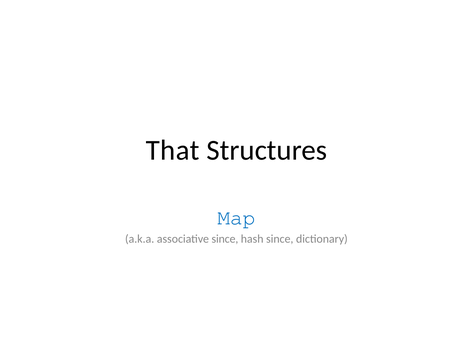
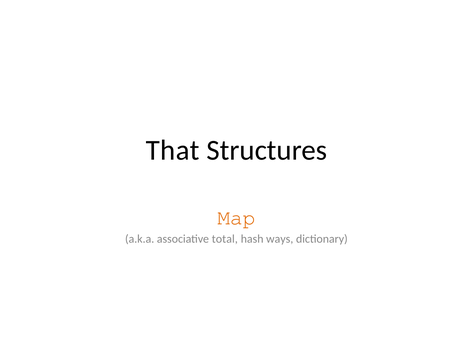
Map colour: blue -> orange (237, 217)
associative since: since -> total (225, 239)
hash since: since -> ways (280, 239)
